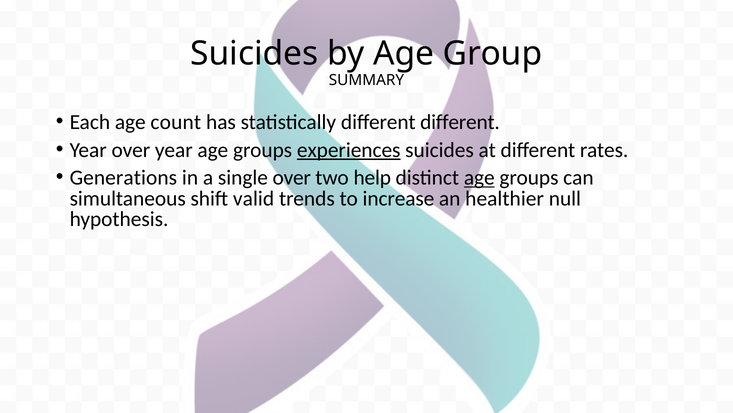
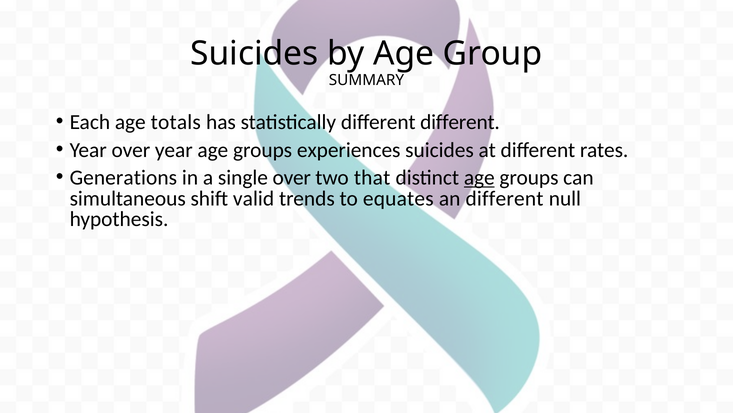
count: count -> totals (176, 122)
experiences underline: present -> none (349, 150)
help: help -> that (372, 177)
increase: increase -> equates (398, 198)
an healthier: healthier -> different (505, 198)
